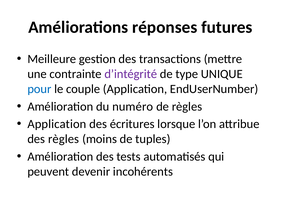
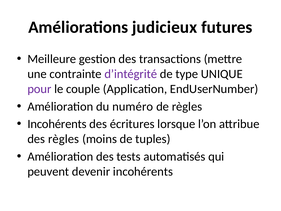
réponses: réponses -> judicieux (165, 27)
pour colour: blue -> purple (39, 89)
Application: Application -> Incohérents (57, 124)
